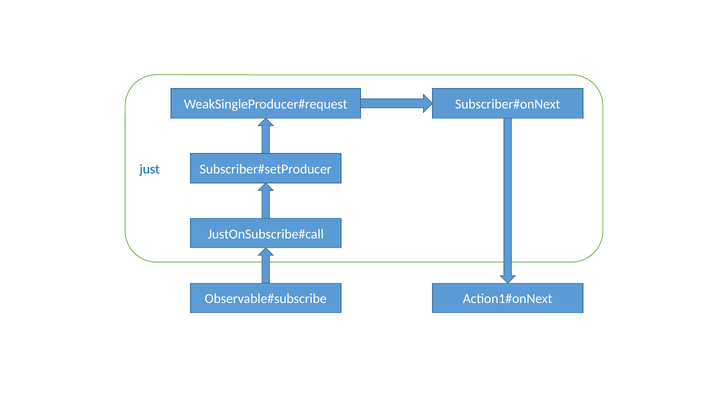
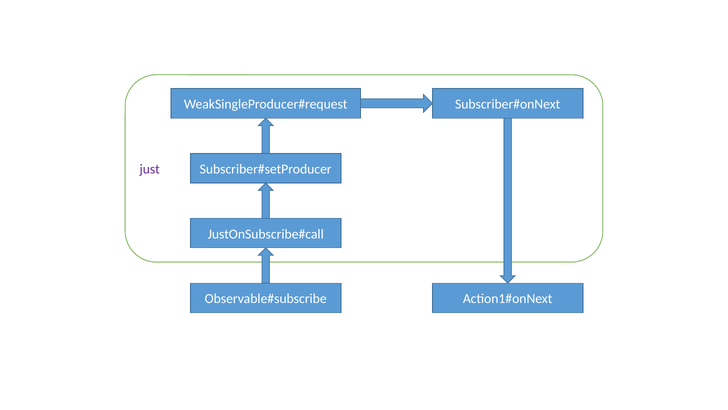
just colour: blue -> purple (150, 169)
